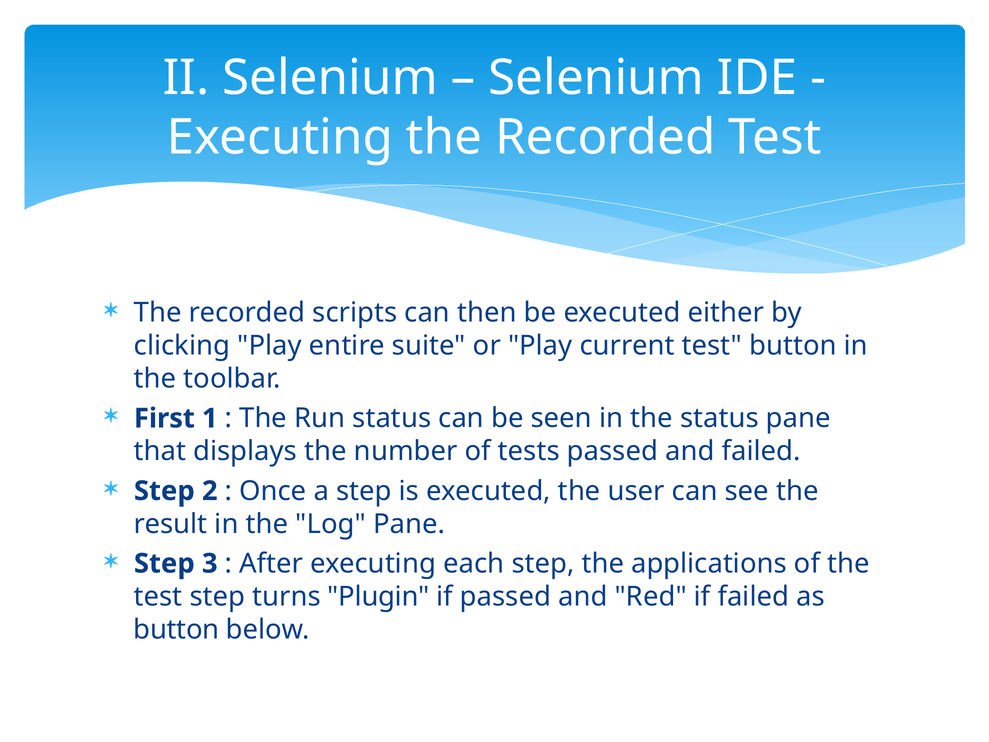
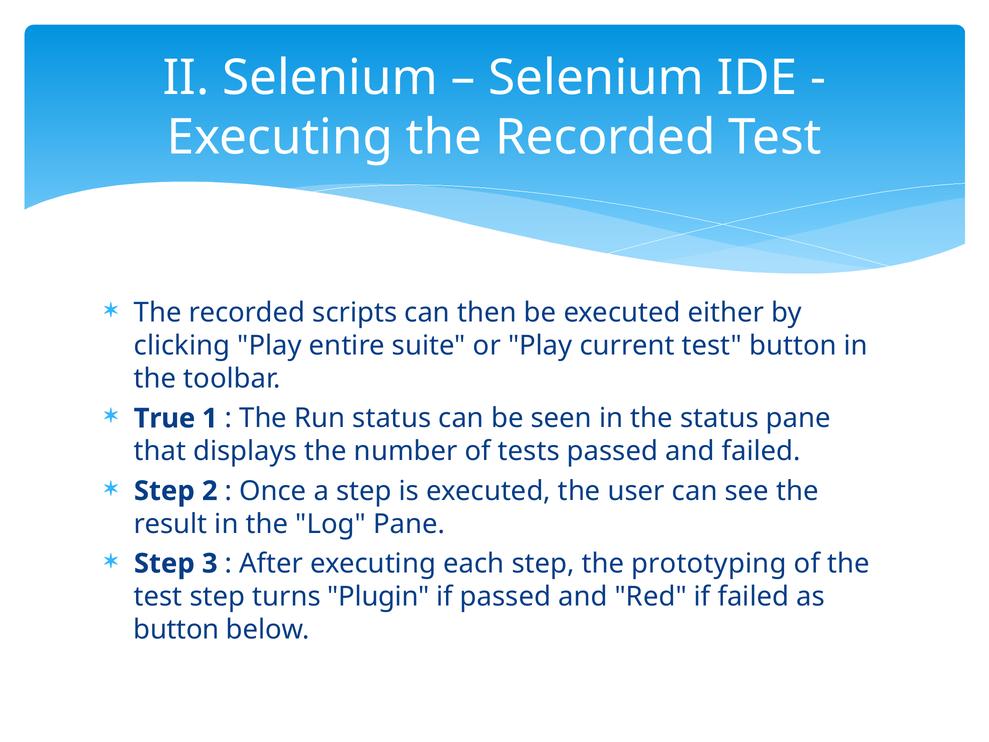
First: First -> True (164, 418)
applications: applications -> prototyping (709, 563)
